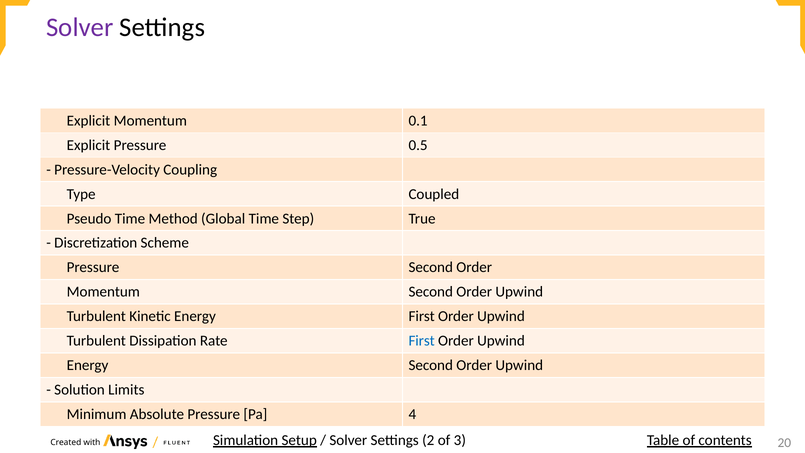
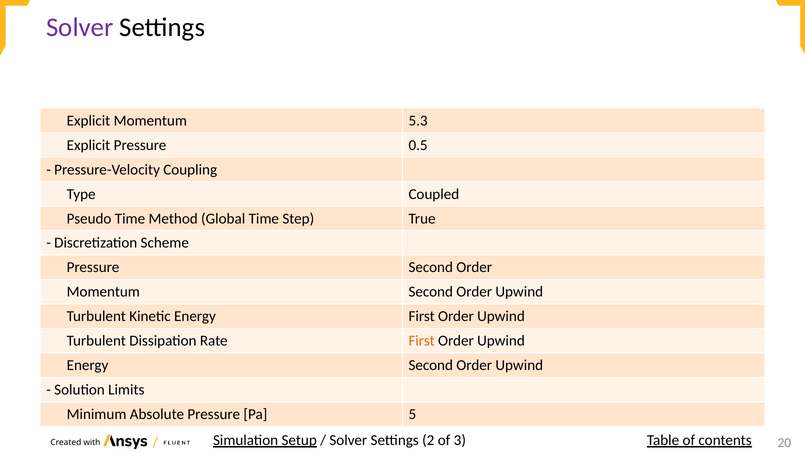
0.1: 0.1 -> 5.3 (418, 120)
First colour: blue -> orange (422, 341)
4: 4 -> 5 (412, 414)
